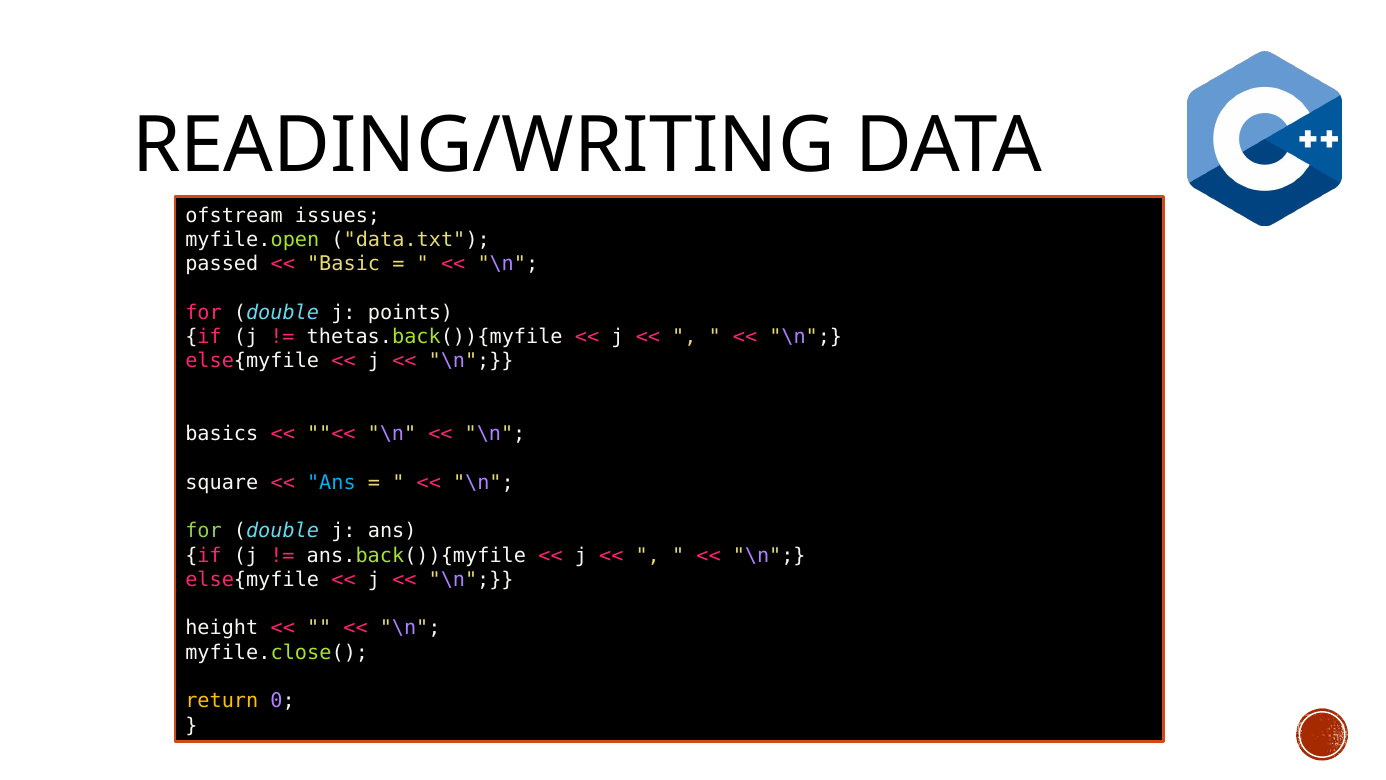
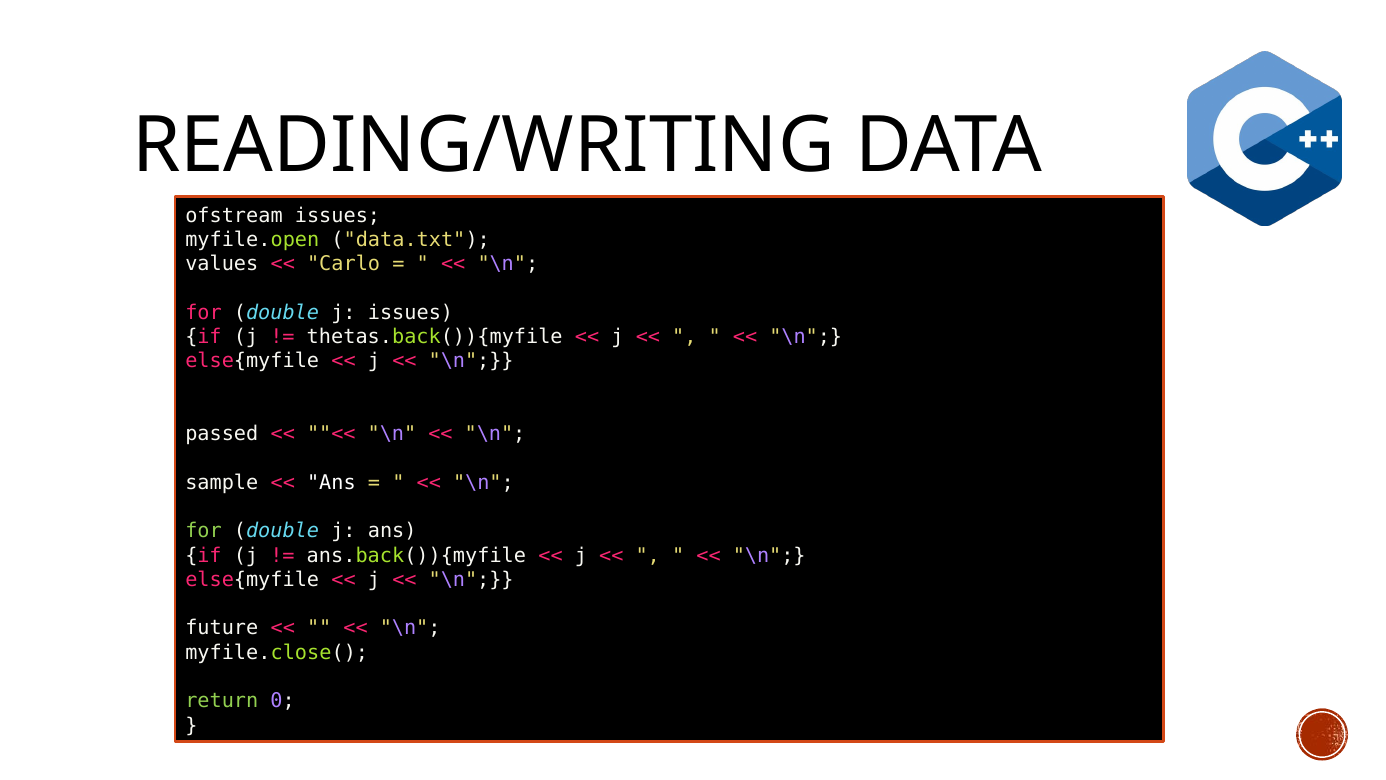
passed: passed -> values (222, 264)
Basic: Basic -> Carlo (344, 264)
j points: points -> issues (410, 312)
basics: basics -> passed (222, 434)
square: square -> sample (222, 482)
Ans colour: light blue -> white (331, 482)
height: height -> future (222, 628)
return colour: yellow -> light green (222, 701)
